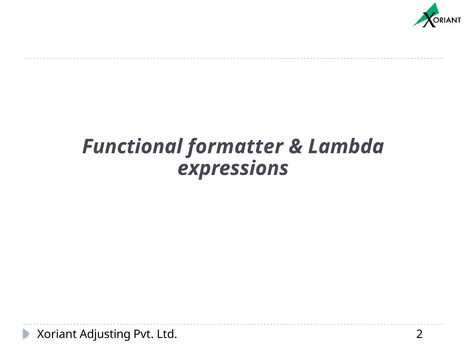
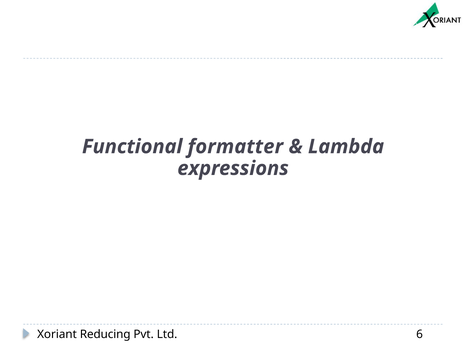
Adjusting: Adjusting -> Reducing (105, 334)
2: 2 -> 6 (420, 334)
